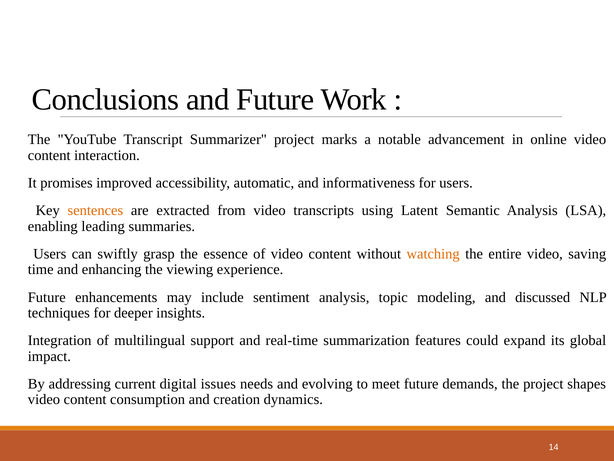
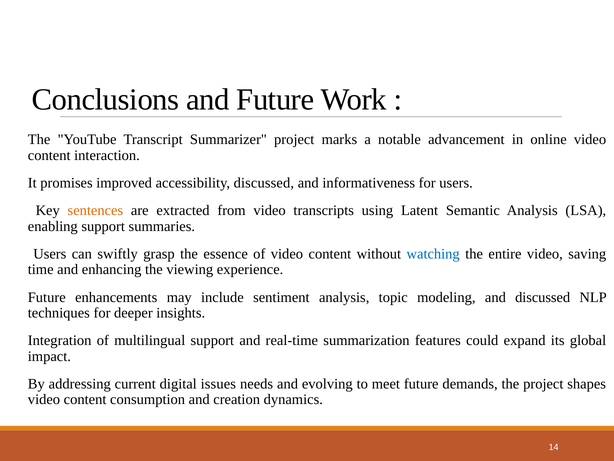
accessibility automatic: automatic -> discussed (264, 183)
enabling leading: leading -> support (103, 226)
watching colour: orange -> blue (433, 254)
